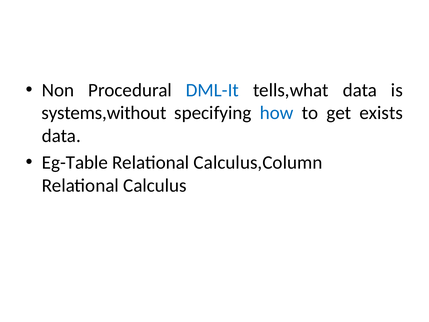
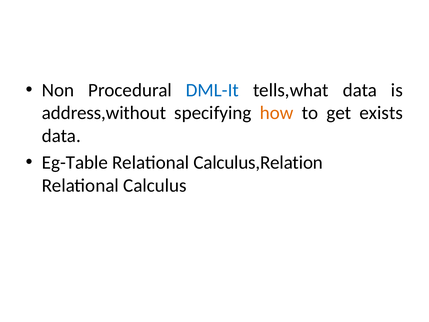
systems,without: systems,without -> address,without (104, 113)
how colour: blue -> orange (277, 113)
Calculus,Column: Calculus,Column -> Calculus,Relation (258, 162)
